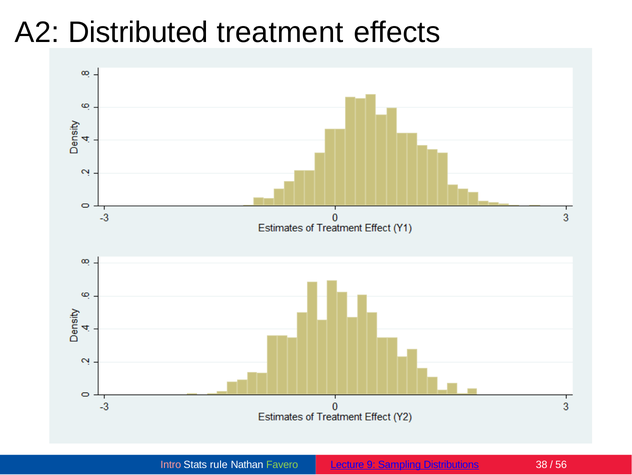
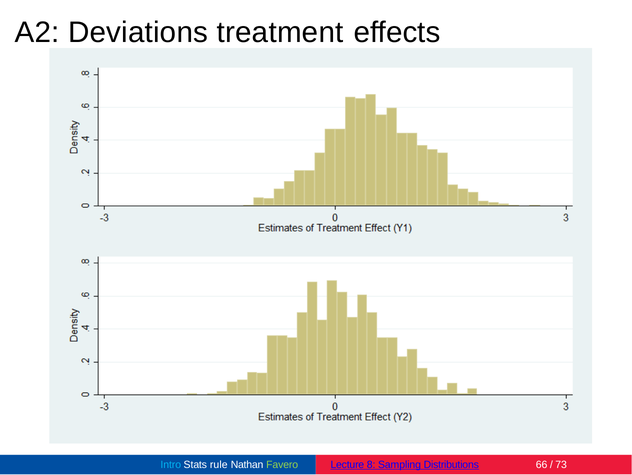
Distributed: Distributed -> Deviations (138, 32)
Intro colour: pink -> light blue (171, 464)
9: 9 -> 8 (371, 464)
38: 38 -> 66 (542, 464)
56: 56 -> 73 (561, 464)
